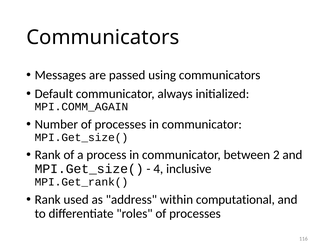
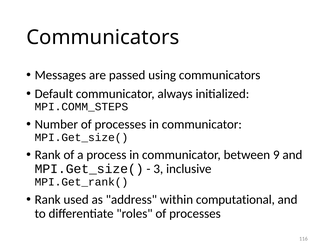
MPI.COMM_AGAIN: MPI.COMM_AGAIN -> MPI.COMM_STEPS (81, 107)
2: 2 -> 9 (276, 155)
4: 4 -> 3 (158, 169)
